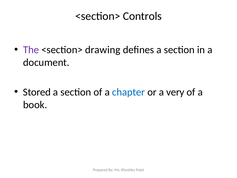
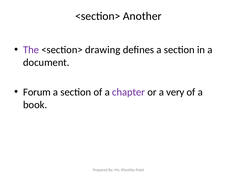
Controls: Controls -> Another (142, 16)
Stored: Stored -> Forum (37, 92)
chapter colour: blue -> purple (129, 92)
